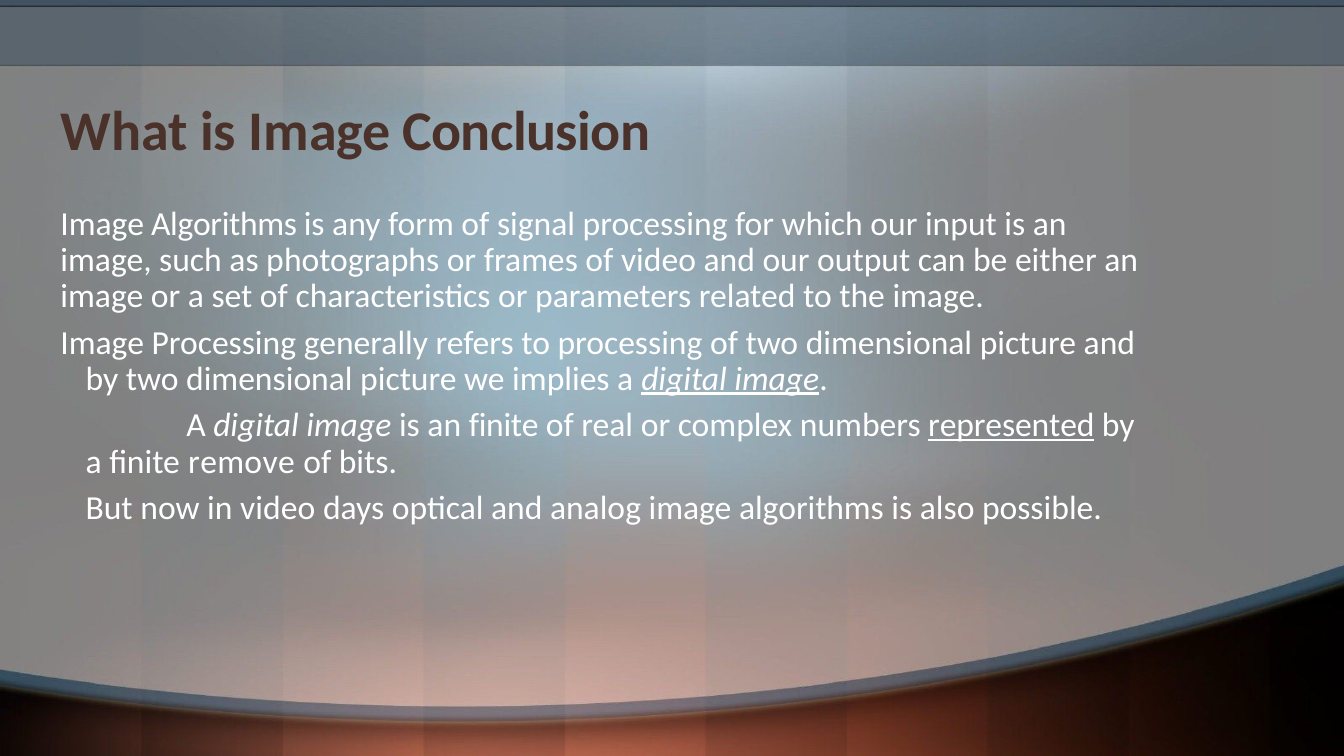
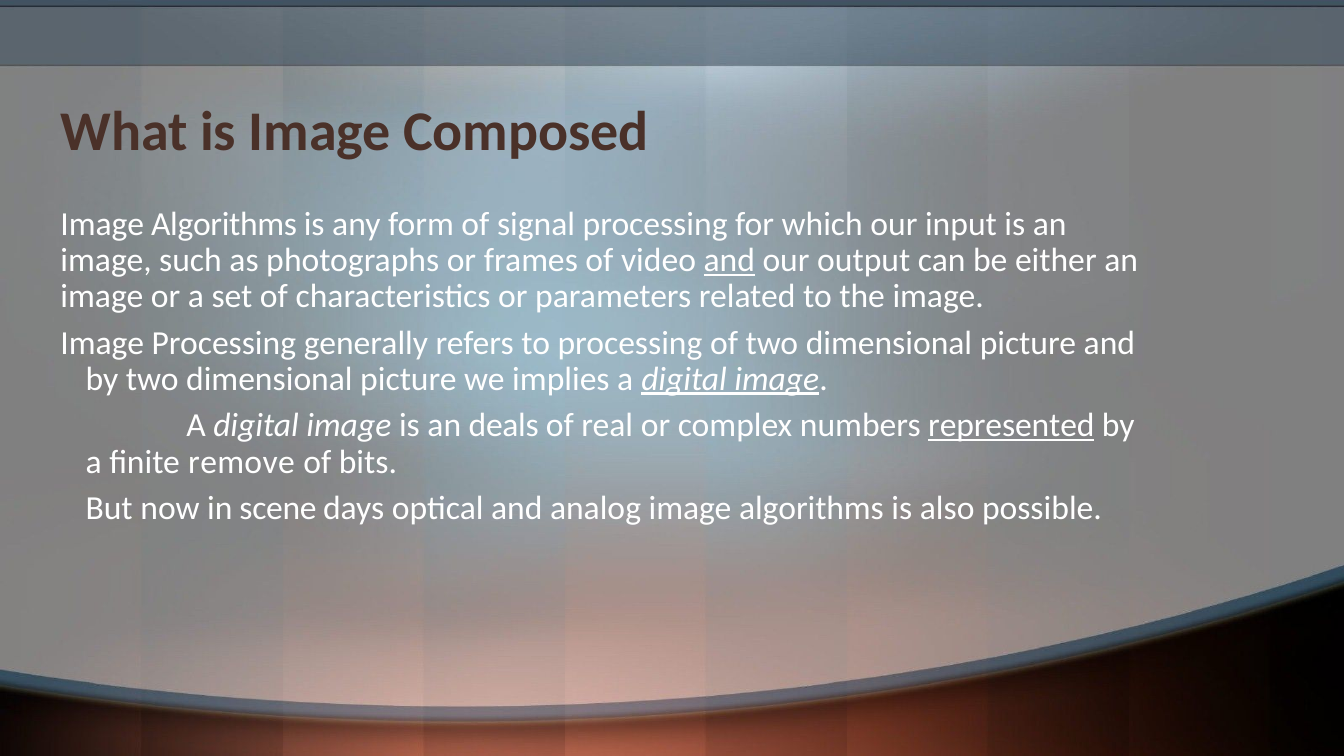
Conclusion: Conclusion -> Composed (526, 132)
and underline: none -> present (729, 261)
an finite: finite -> deals (504, 426)
in video: video -> scene (278, 508)
